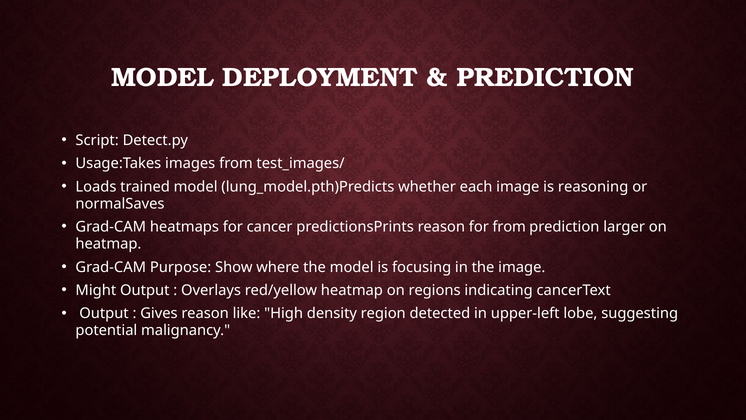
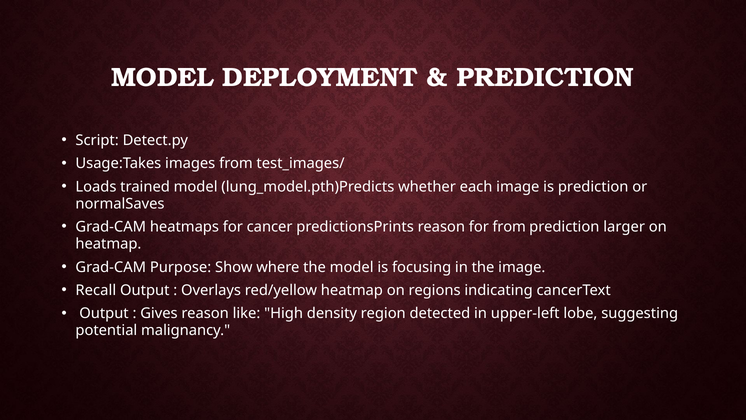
is reasoning: reasoning -> prediction (593, 187)
Might: Might -> Recall (96, 290)
